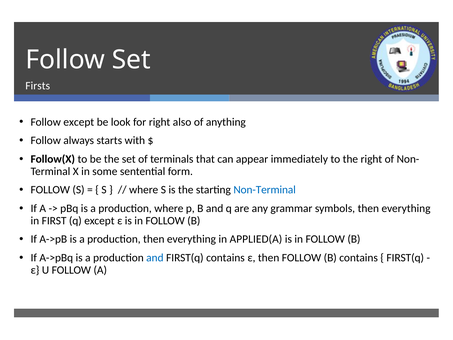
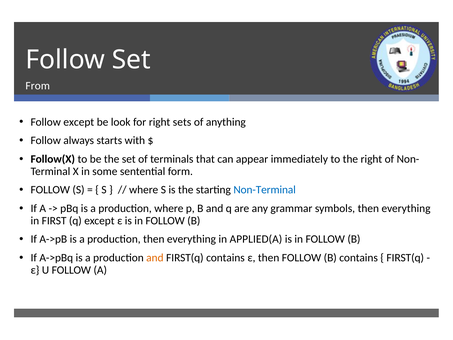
Firsts: Firsts -> From (38, 86)
also: also -> sets (182, 122)
and colour: blue -> orange (155, 258)
